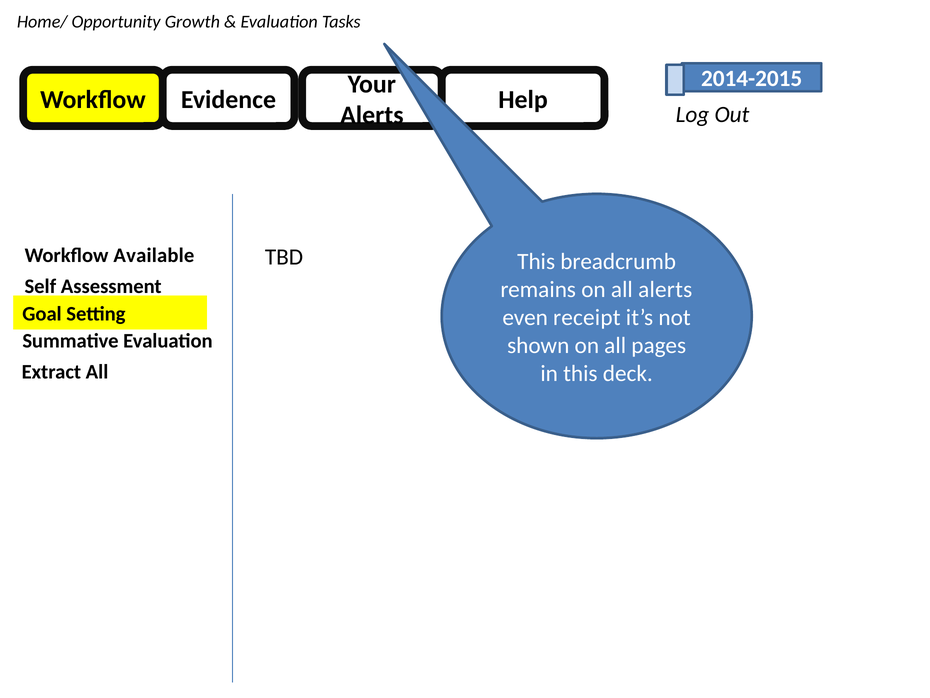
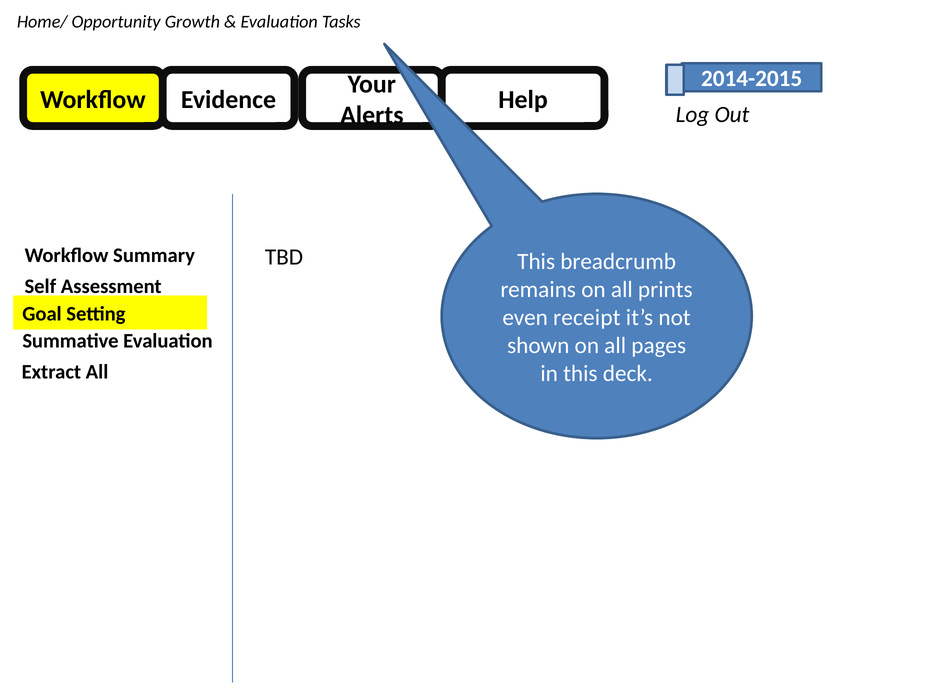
Available: Available -> Summary (154, 255)
all alerts: alerts -> prints (665, 289)
